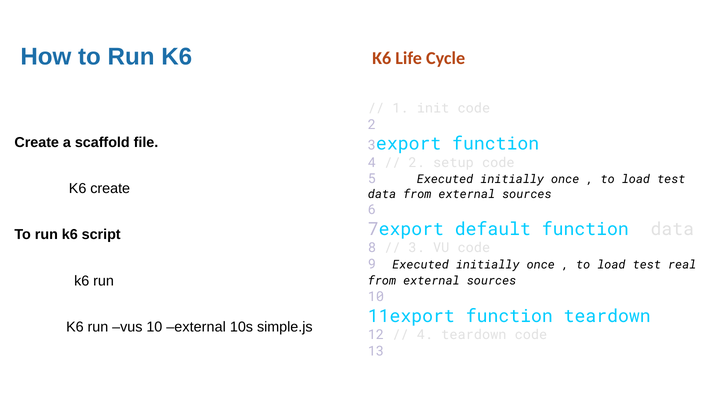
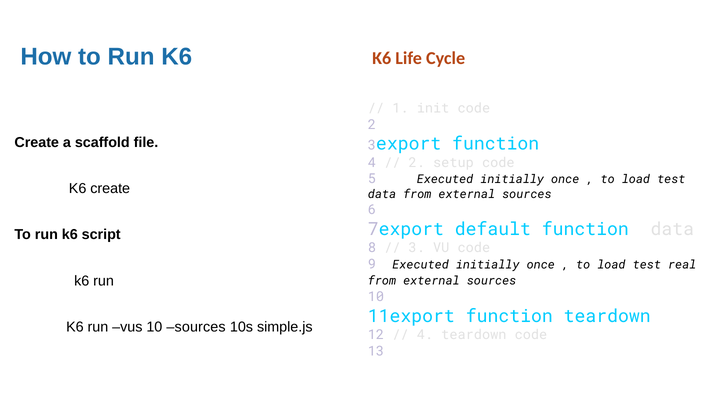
10 external: external -> sources (196, 327)
